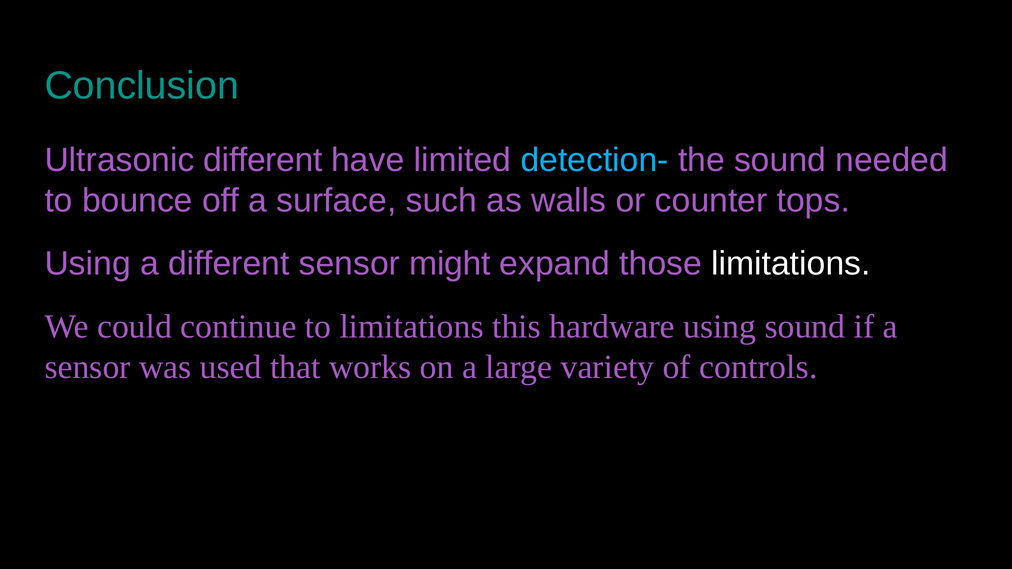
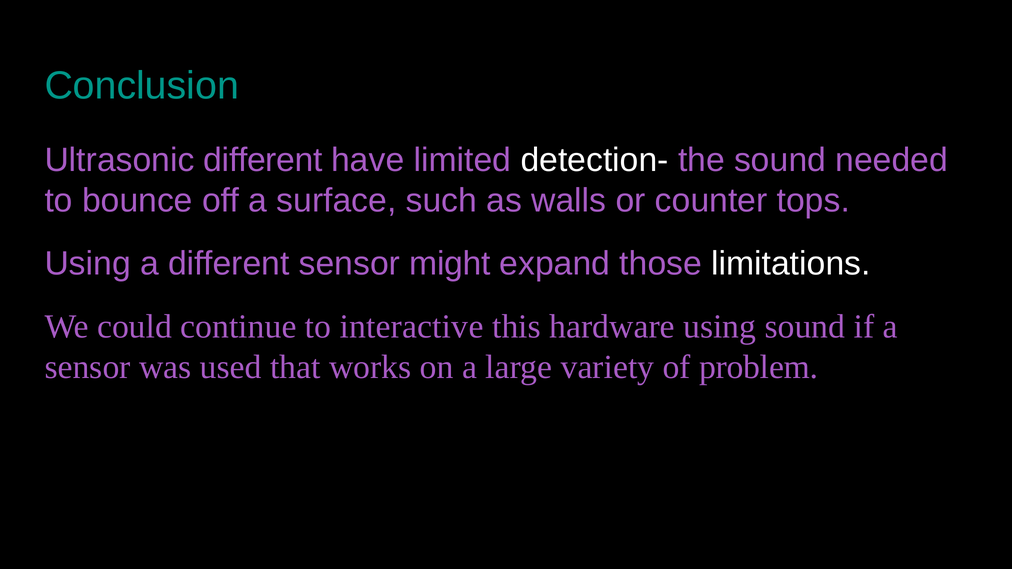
detection- colour: light blue -> white (595, 160)
to limitations: limitations -> interactive (412, 327)
controls: controls -> problem (759, 367)
